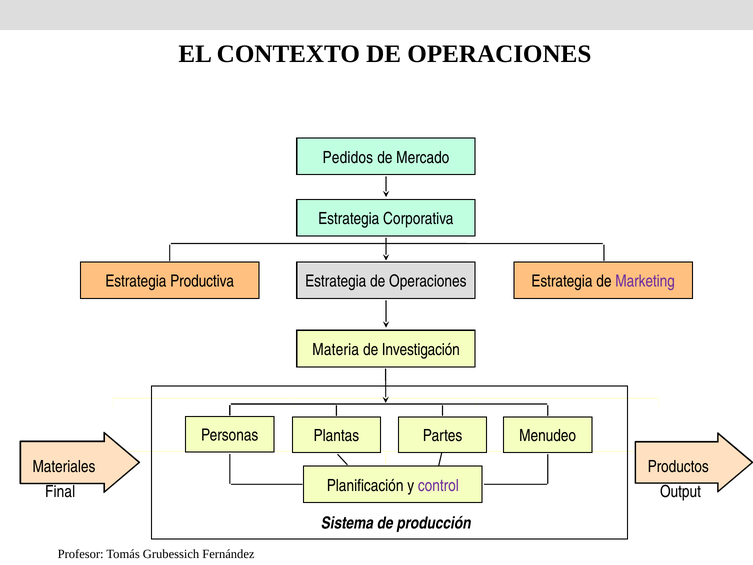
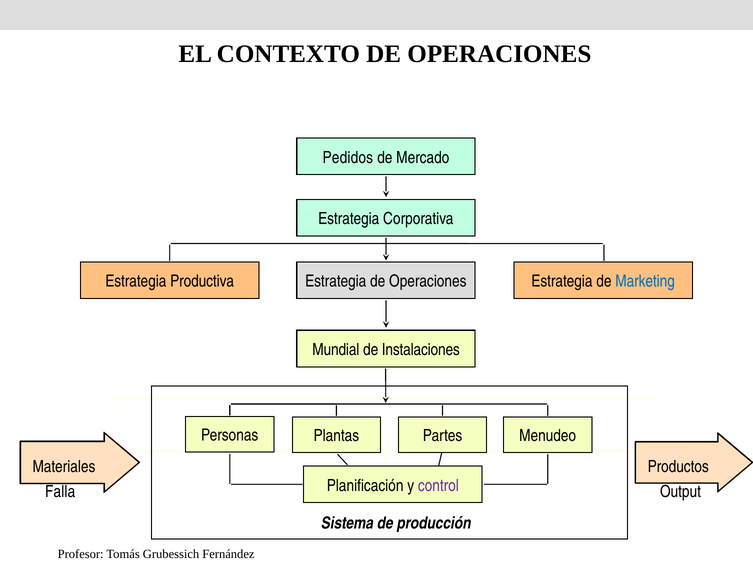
Marketing colour: purple -> blue (645, 281)
Materia: Materia -> Mundial (336, 350)
Investigación: Investigación -> Instalaciones (421, 350)
Final: Final -> Falla (60, 492)
